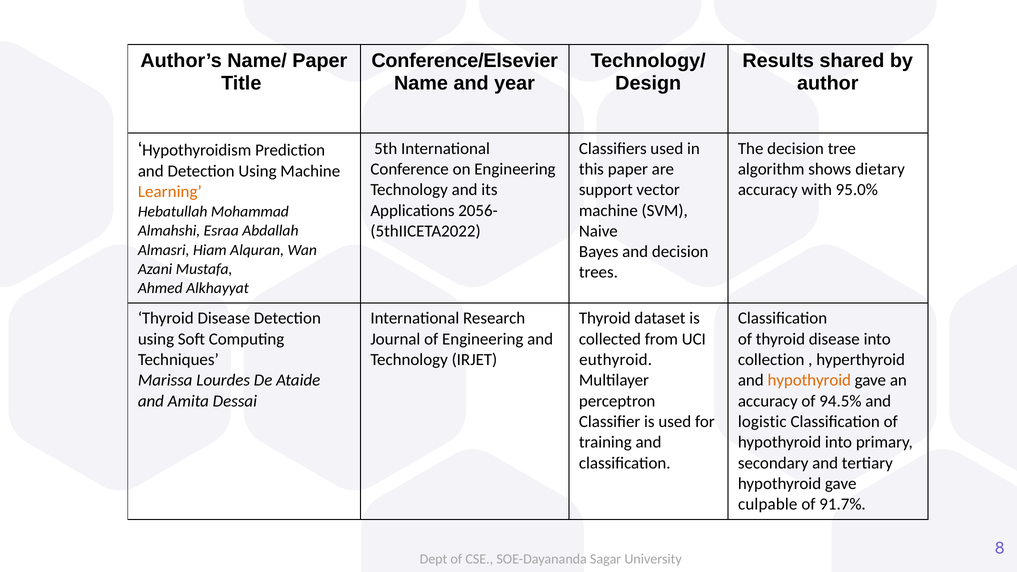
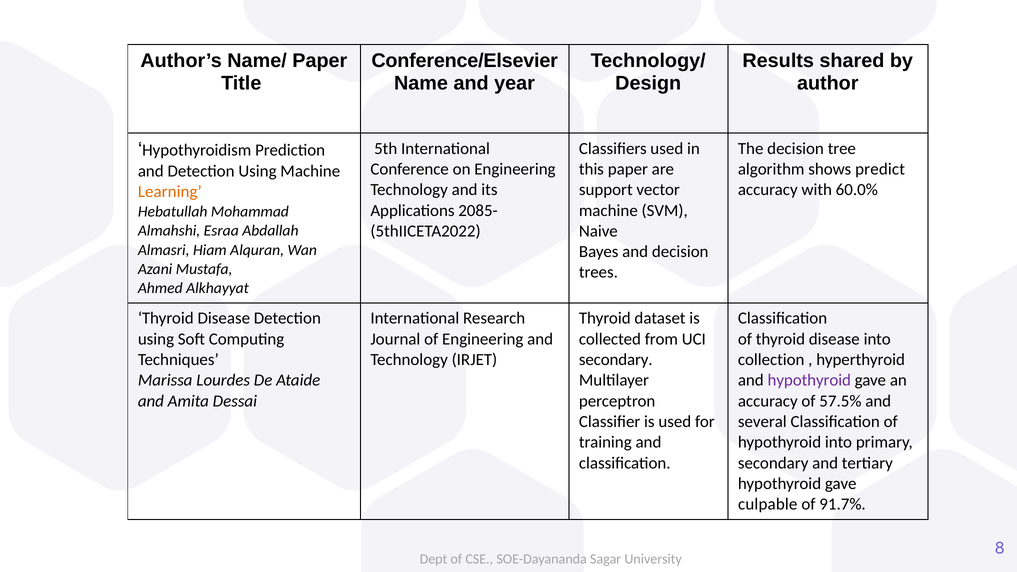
dietary: dietary -> predict (880, 169)
95.0%: 95.0% -> 60.0% (857, 190)
2056-: 2056- -> 2085- (478, 210)
euthyroid: euthyroid -> secondary (616, 360)
hypothyroid colour: orange -> purple (809, 380)
94.5%: 94.5% -> 57.5% (840, 401)
logistic: logistic -> several (762, 422)
